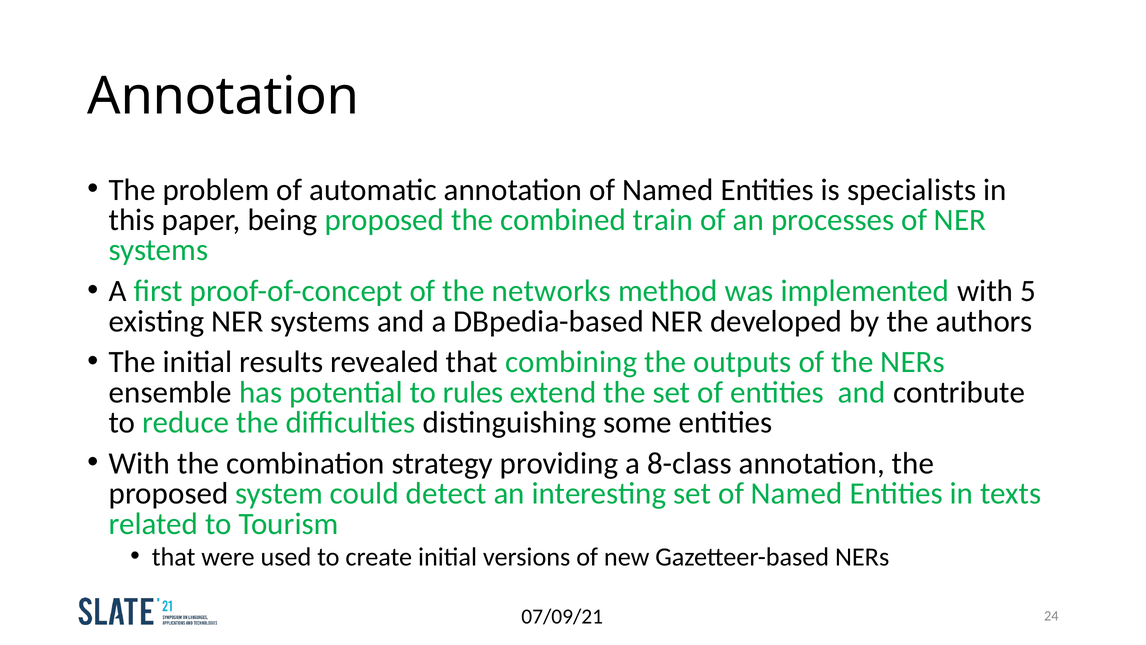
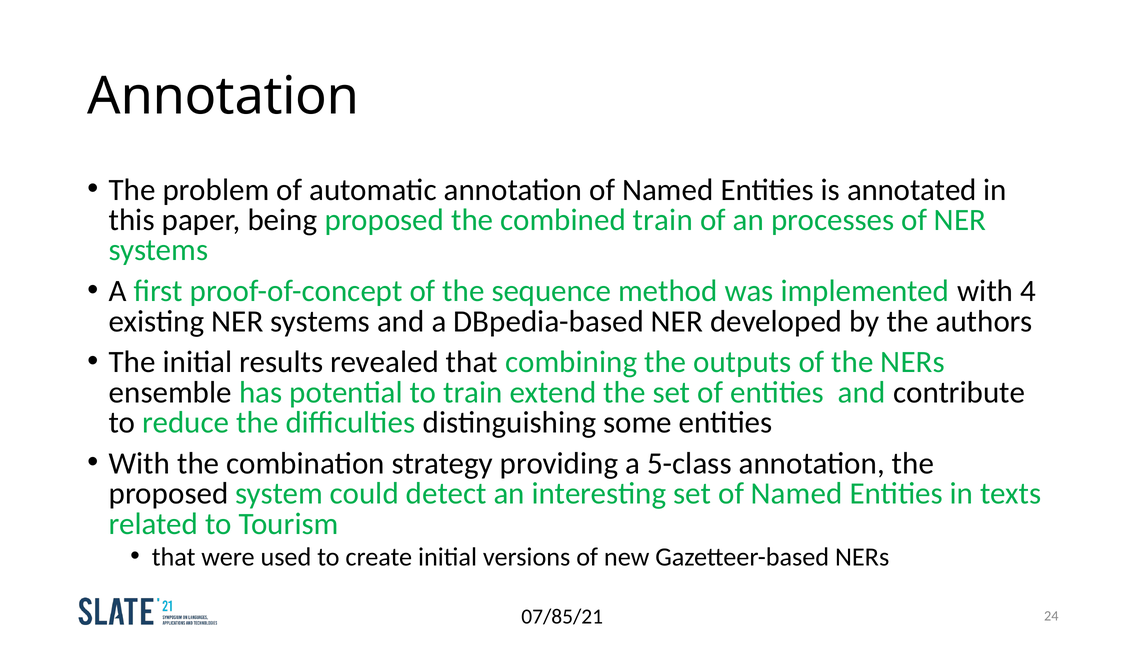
specialists: specialists -> annotated (912, 190)
networks: networks -> sequence (551, 291)
5: 5 -> 4 (1028, 291)
to rules: rules -> train (473, 392)
8-class: 8-class -> 5-class (689, 463)
07/09/21: 07/09/21 -> 07/85/21 (562, 616)
